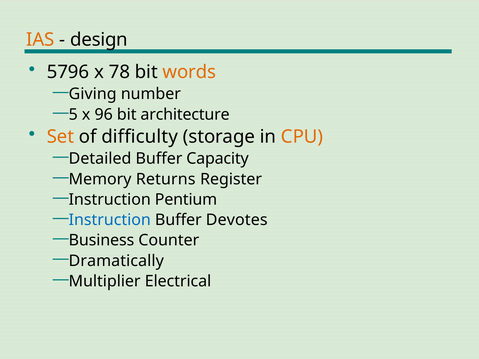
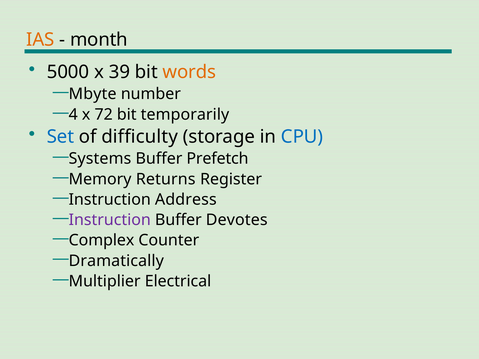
design: design -> month (99, 40)
5796: 5796 -> 5000 (68, 72)
78: 78 -> 39 (119, 72)
Giving: Giving -> Mbyte (93, 94)
5: 5 -> 4 (73, 115)
96: 96 -> 72 (104, 115)
architecture: architecture -> temporarily (185, 115)
Set colour: orange -> blue (60, 137)
CPU colour: orange -> blue (302, 137)
Detailed: Detailed -> Systems (100, 159)
Capacity: Capacity -> Prefetch (217, 159)
Pentium: Pentium -> Address (186, 200)
Instruction colour: blue -> purple (110, 220)
Business: Business -> Complex (101, 241)
